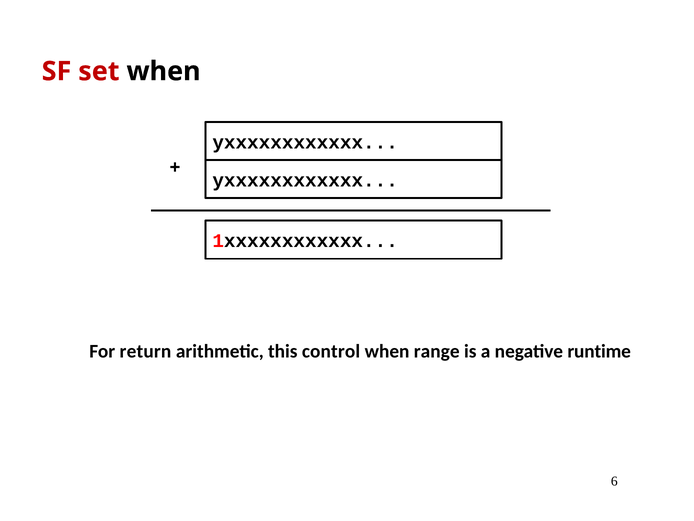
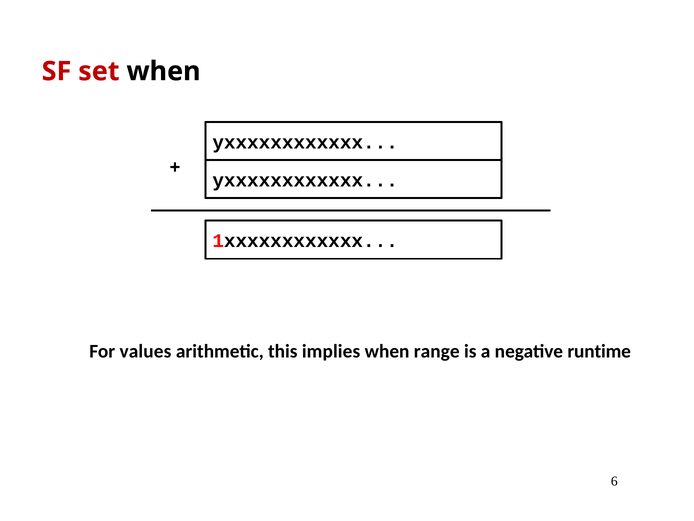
return: return -> values (145, 351)
control: control -> implies (331, 351)
